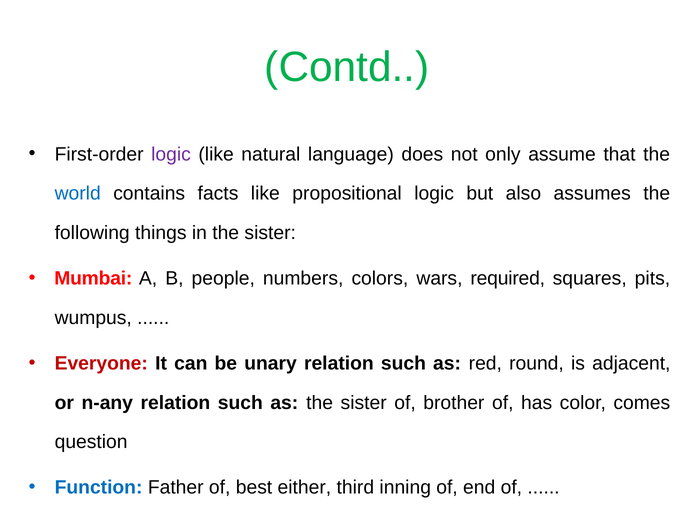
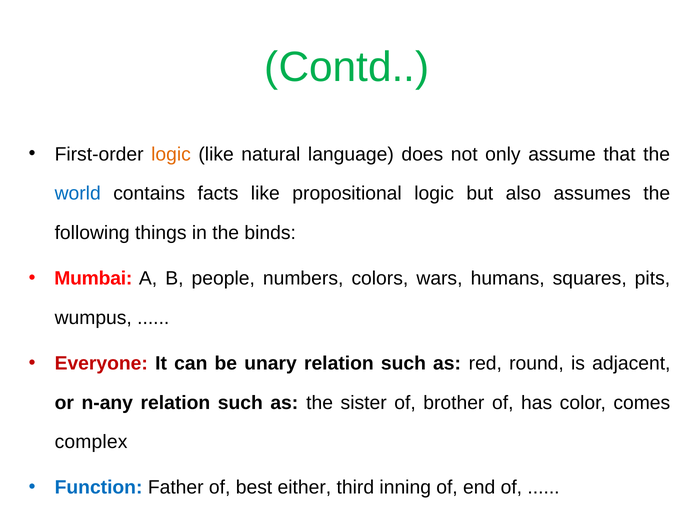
logic colour: purple -> orange (171, 154)
in the sister: sister -> binds (270, 233)
required: required -> humans (508, 278)
question: question -> complex (91, 442)
